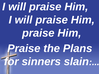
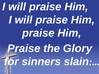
Plans: Plans -> Glory (78, 49)
